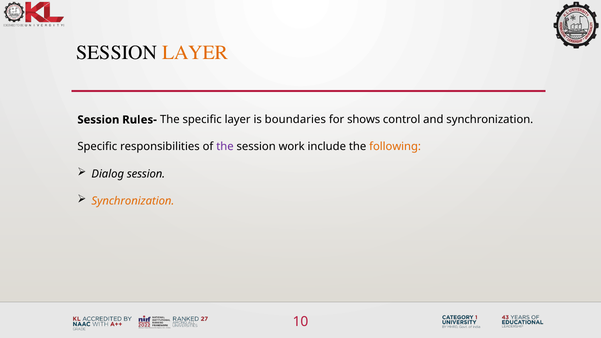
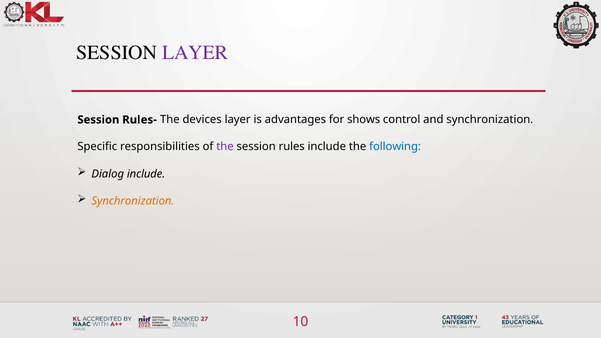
LAYER colour: orange -> purple (195, 53)
The specific: specific -> devices (202, 120)
boundaries: boundaries -> advantages (295, 120)
work: work -> rules (292, 147)
following colour: orange -> blue (395, 147)
Dialog session: session -> include (146, 174)
